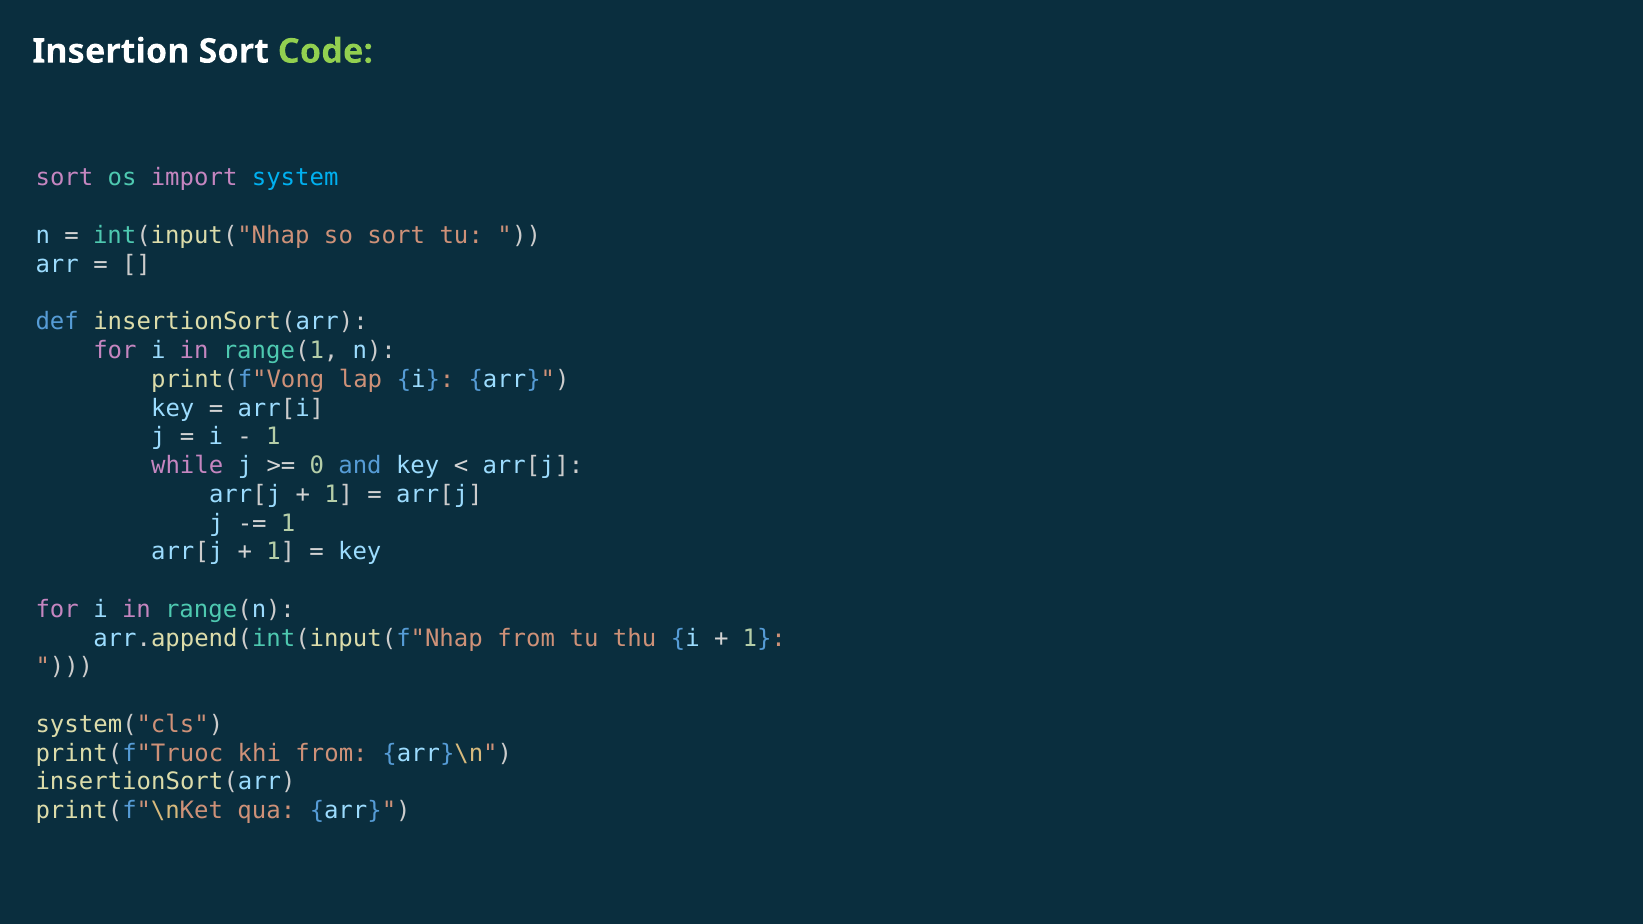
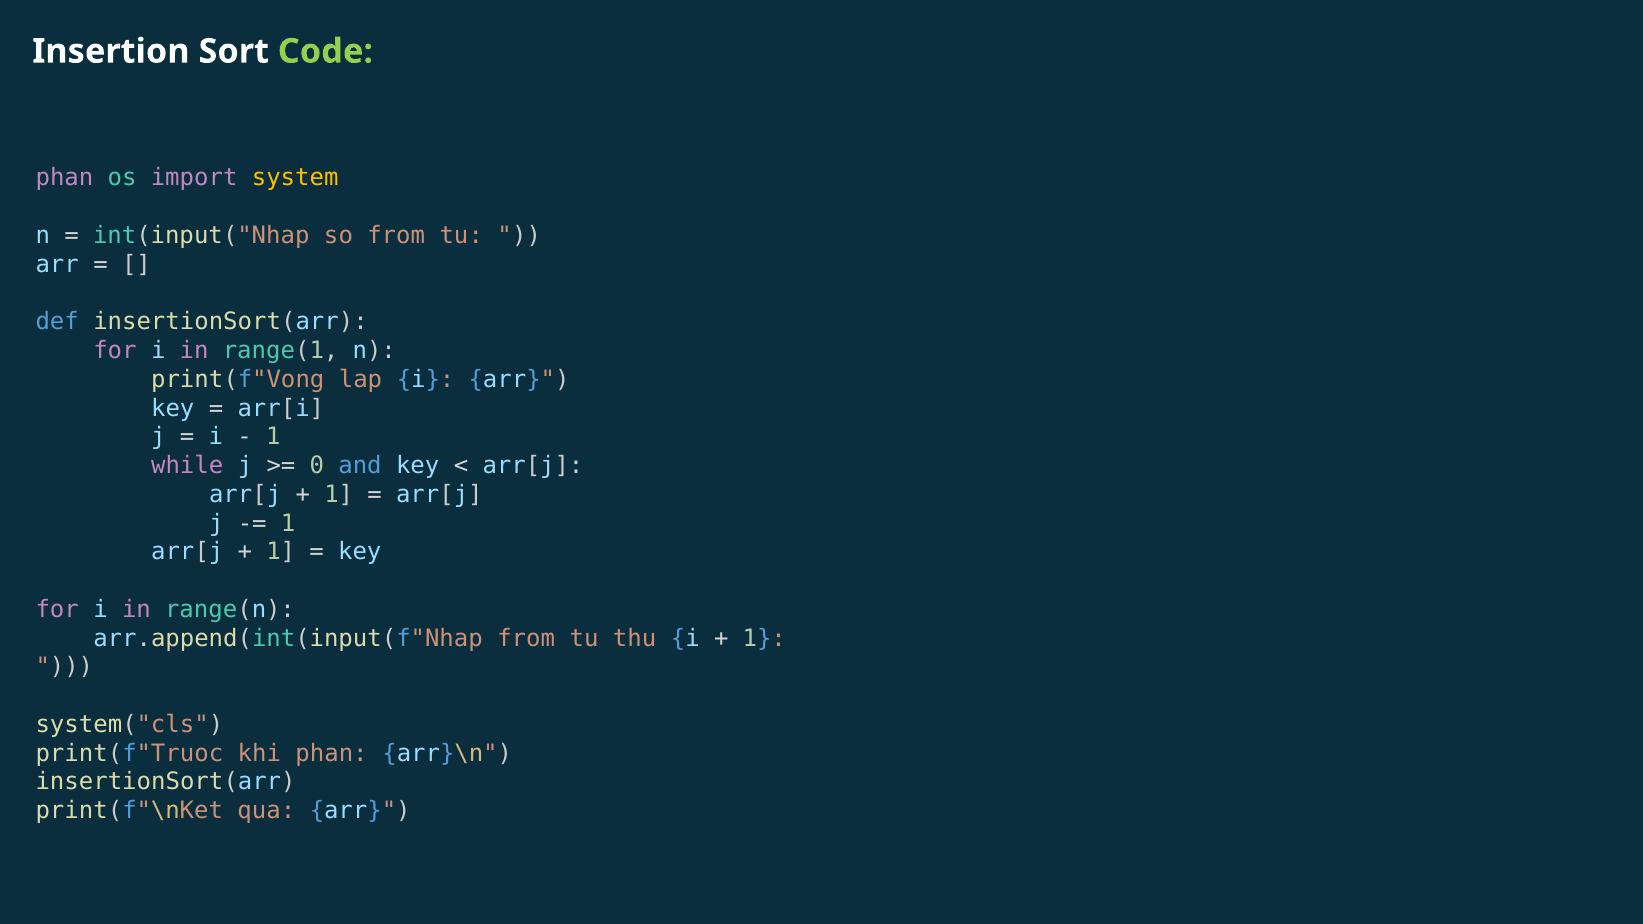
sort: sort -> phan (64, 178)
system colour: light blue -> yellow (295, 178)
so sort: sort -> from (396, 236)
khi from: from -> phan (332, 753)
